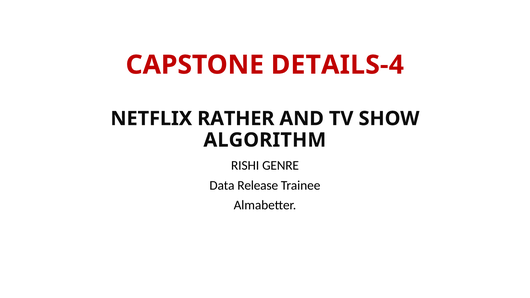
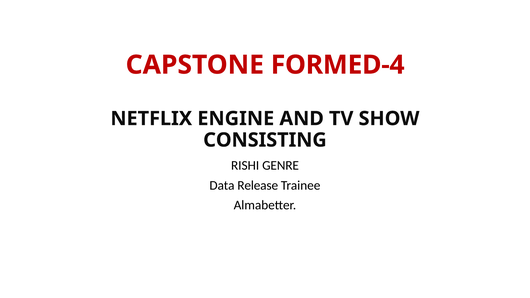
DETAILS-4: DETAILS-4 -> FORMED-4 (338, 65)
RATHER: RATHER -> ENGINE (236, 119)
ALGORITHM: ALGORITHM -> CONSISTING (265, 140)
